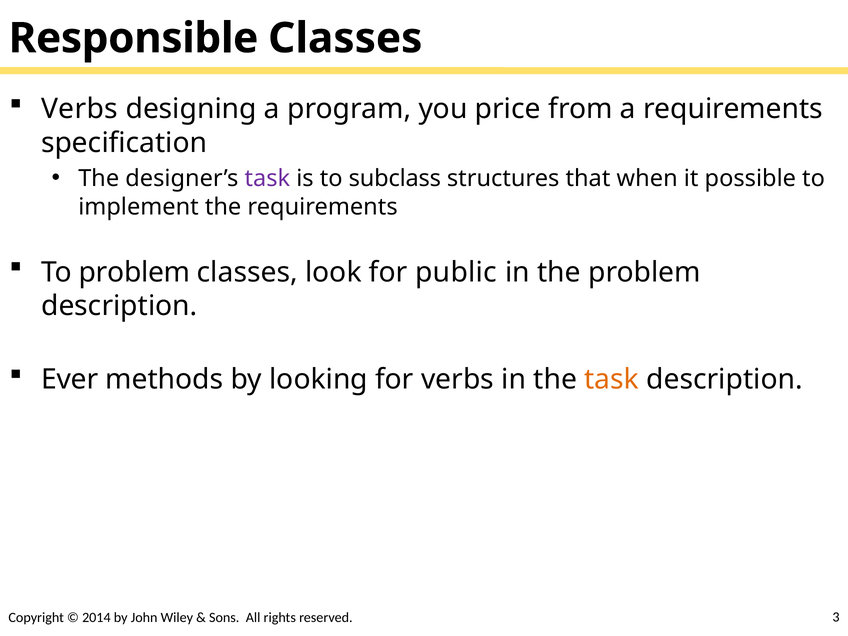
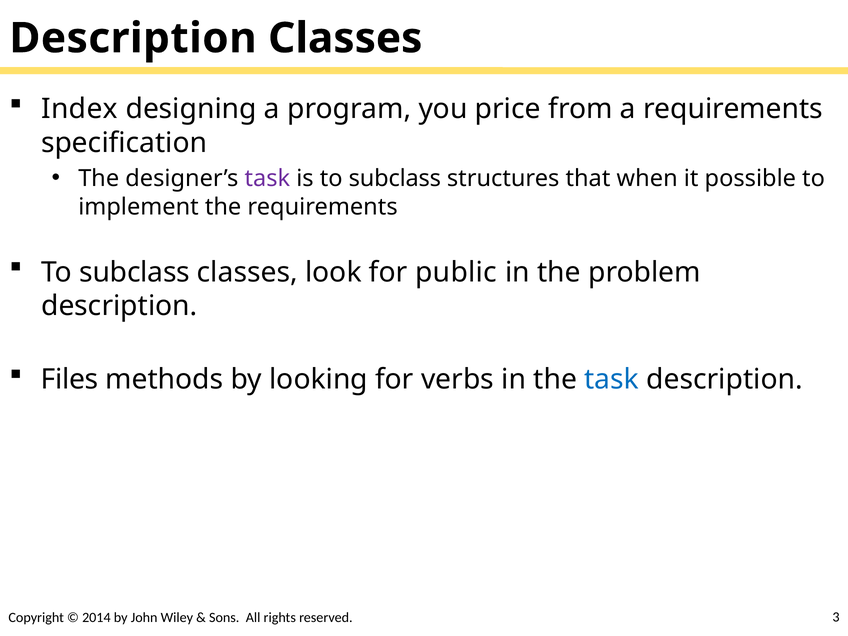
Responsible: Responsible -> Description (133, 38)
Verbs: Verbs -> Index (80, 109)
problem: problem -> subclass (135, 272)
Ever: Ever -> Files (70, 380)
task colour: orange -> blue (612, 380)
